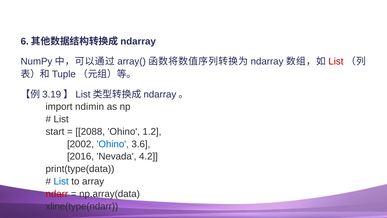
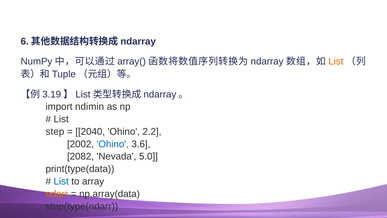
List colour: red -> orange (336, 61)
start: start -> step (55, 131)
2088: 2088 -> 2040 (90, 131)
1.2: 1.2 -> 2.2 (152, 131)
2016: 2016 -> 2082 (81, 156)
4.2: 4.2 -> 5.0 (148, 156)
ndarr colour: red -> orange (57, 194)
xline(type(ndarr: xline(type(ndarr -> step(type(ndarr (82, 206)
